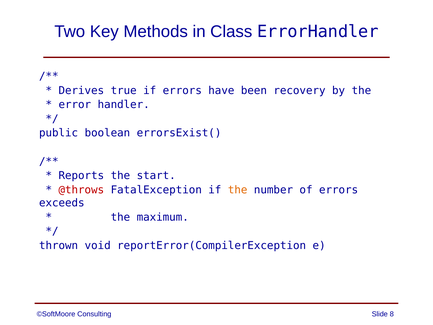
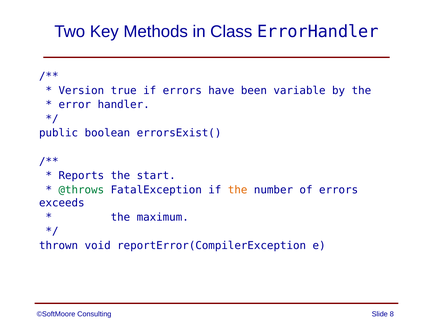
Derives: Derives -> Version (81, 90)
recovery: recovery -> variable (299, 90)
@throws colour: red -> green (81, 190)
